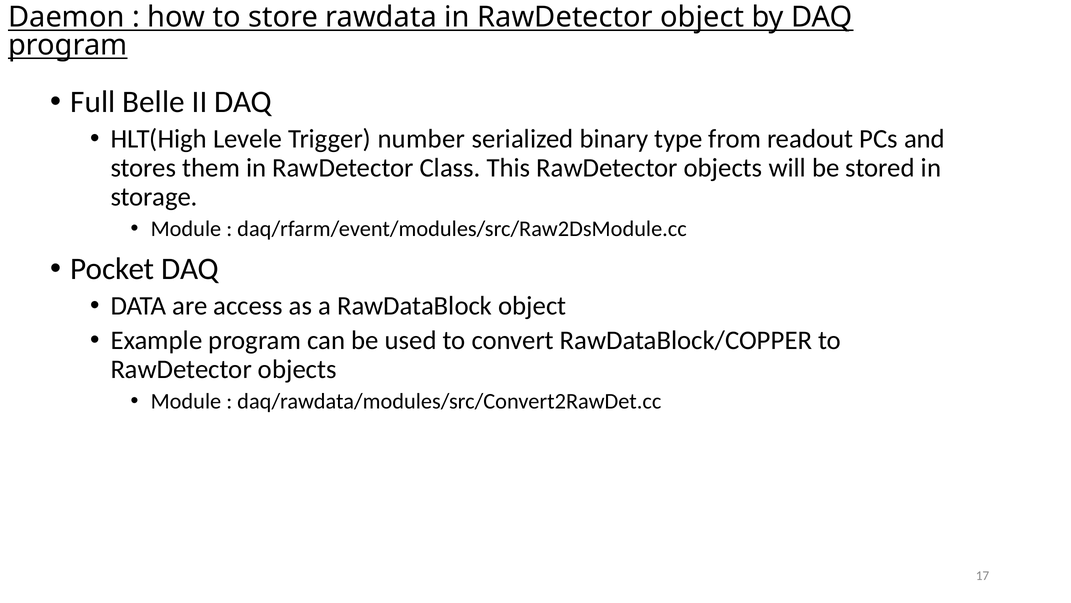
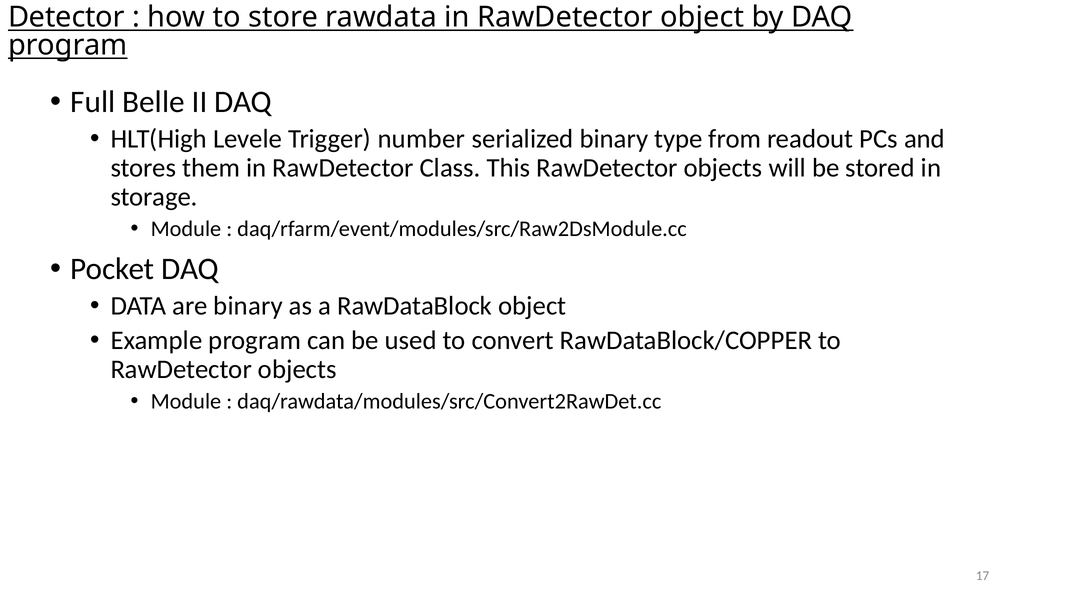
Daemon: Daemon -> Detector (66, 17)
are access: access -> binary (248, 306)
